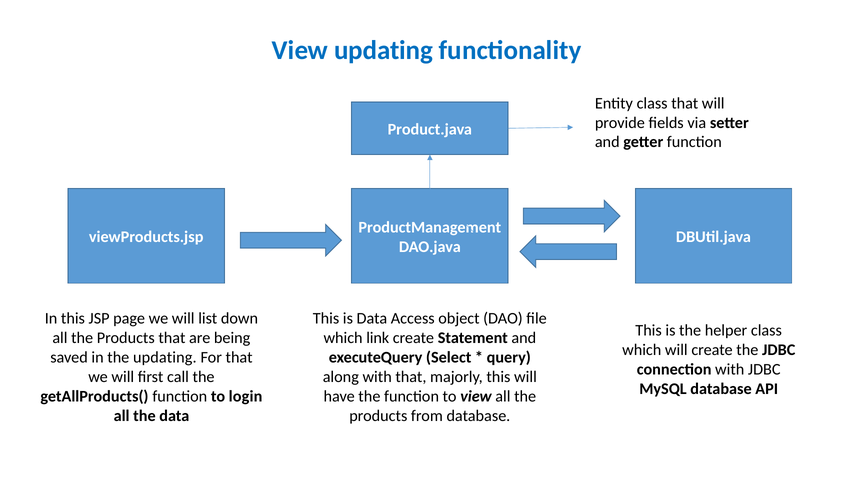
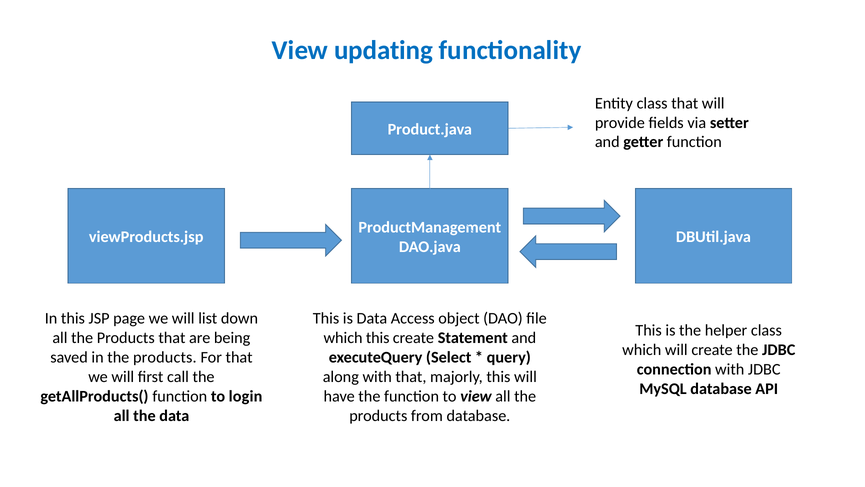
which link: link -> this (378, 338)
in the updating: updating -> products (165, 357)
